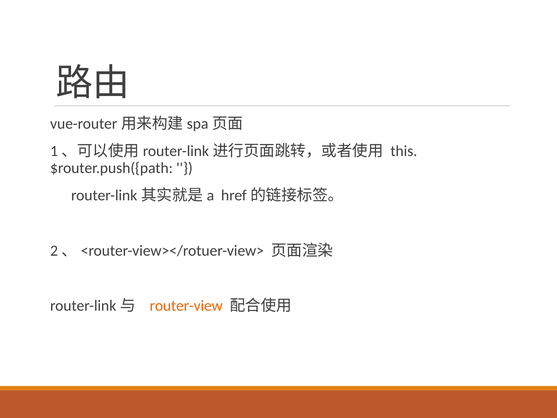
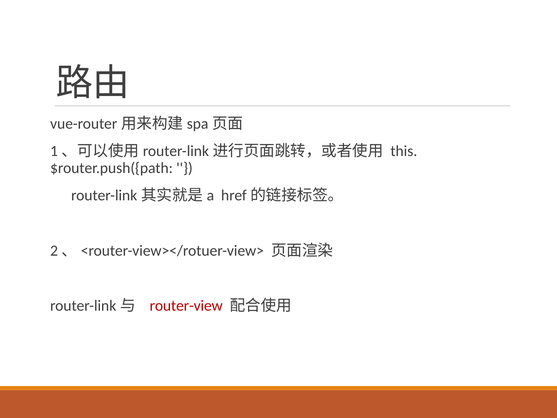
router-view colour: orange -> red (186, 306)
